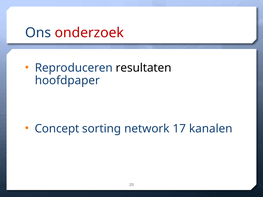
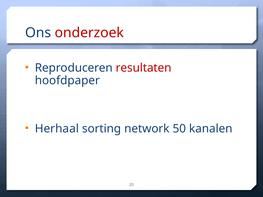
resultaten colour: black -> red (144, 68)
Concept: Concept -> Herhaal (57, 129)
17: 17 -> 50 (179, 129)
